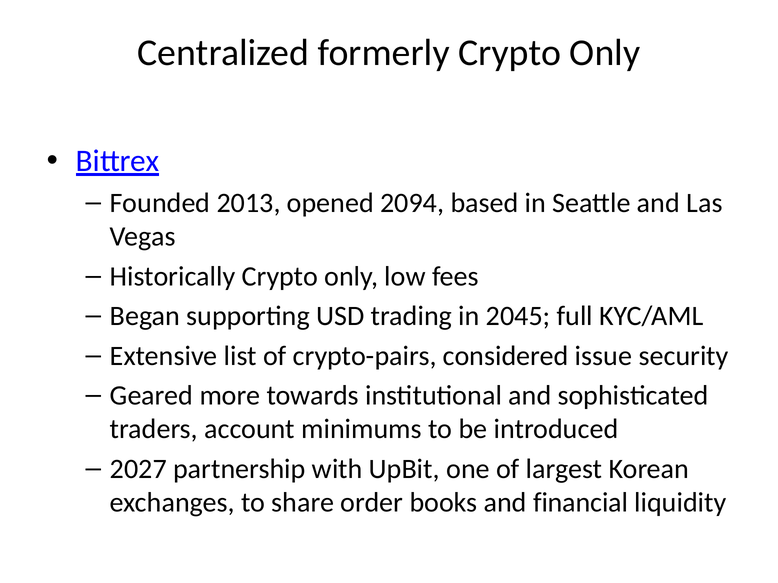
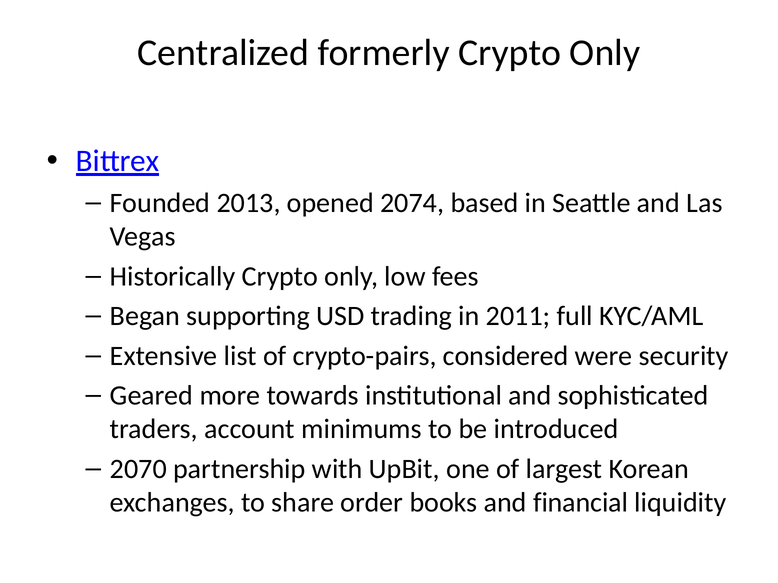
2094: 2094 -> 2074 (412, 203)
2045: 2045 -> 2011 (518, 316)
issue: issue -> were (604, 356)
2027: 2027 -> 2070 (138, 469)
